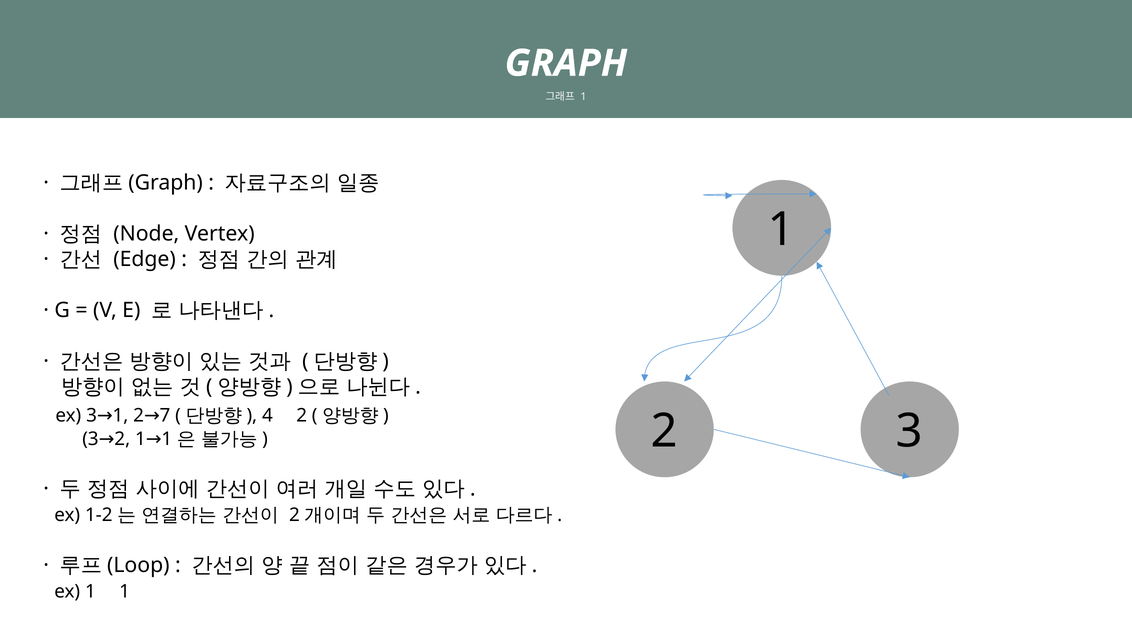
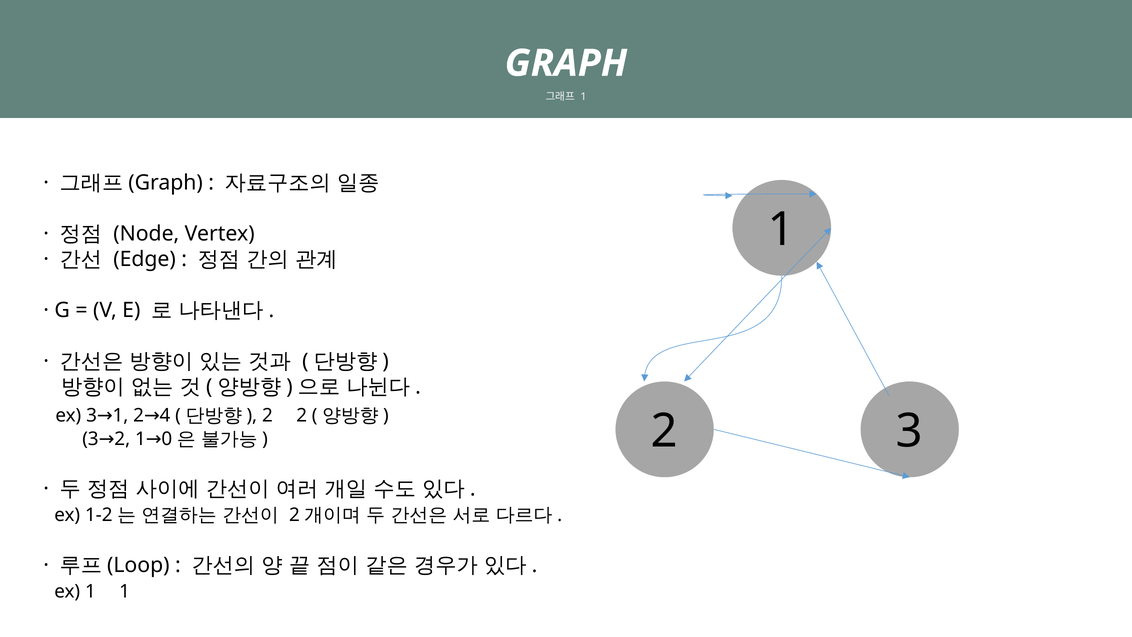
4: 4 -> 2 (268, 415)
7: 7 -> 4 (165, 415)
2 1 1: 1 -> 0 (167, 439)
